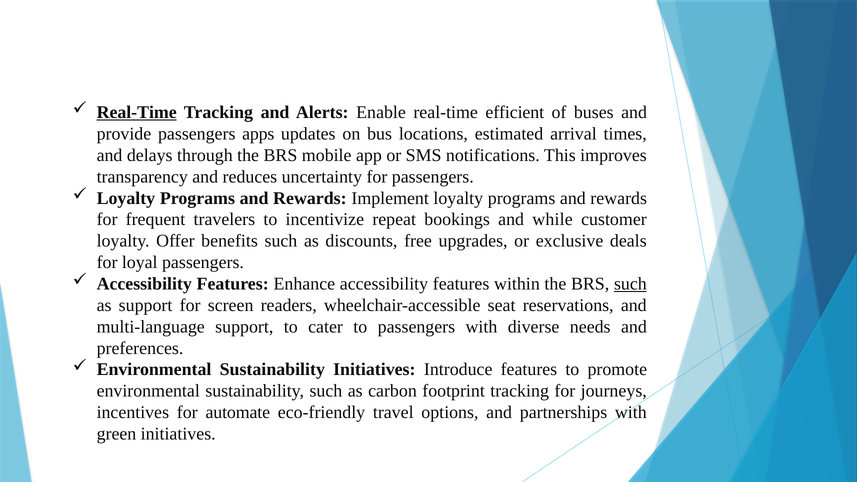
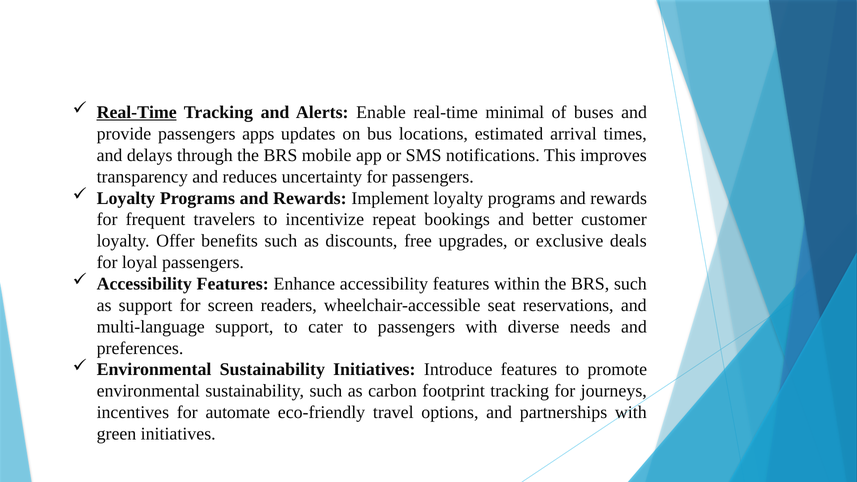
efficient: efficient -> minimal (515, 112)
while: while -> better (553, 220)
such underline: present -> none (630, 284)
